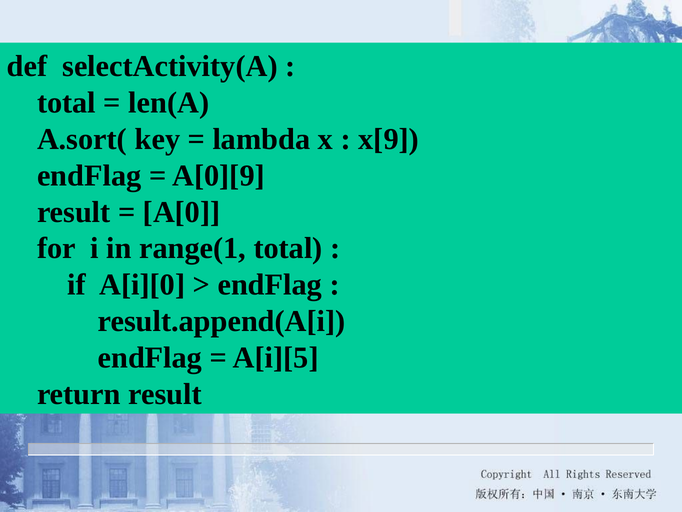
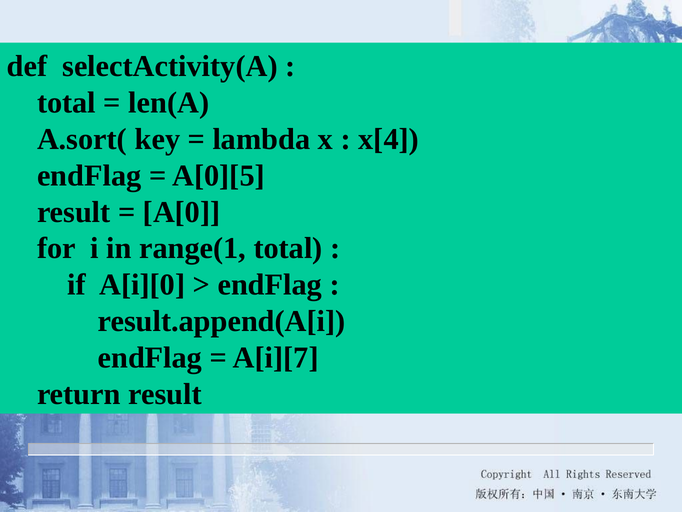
x[9: x[9 -> x[4 (389, 139)
A[0][9: A[0][9 -> A[0][5 (218, 175)
A[i][5: A[i][5 -> A[i][7 (276, 357)
